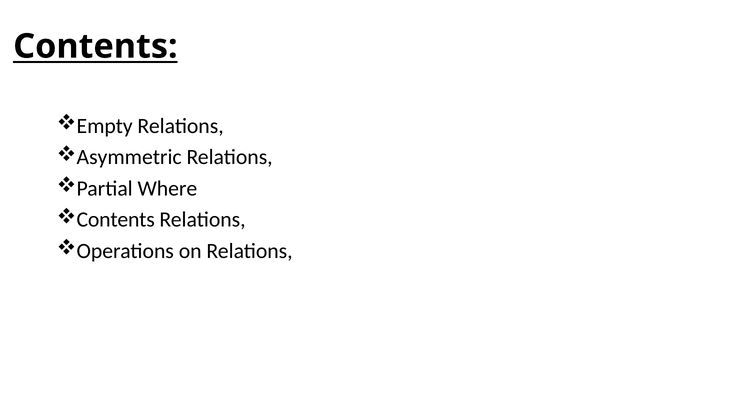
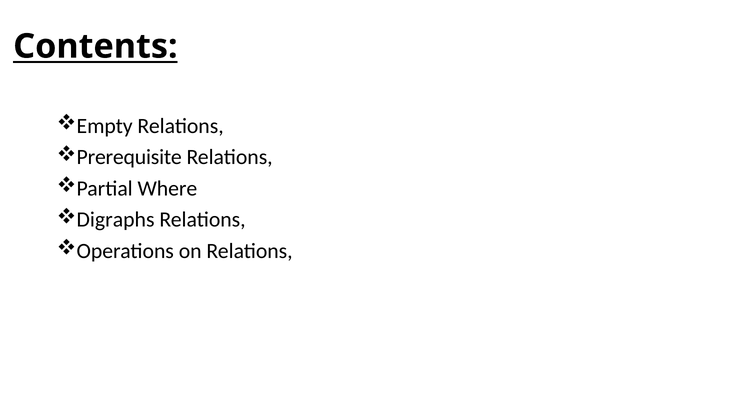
Asymmetric: Asymmetric -> Prerequisite (129, 157)
Contents: Contents -> Digraphs (116, 220)
